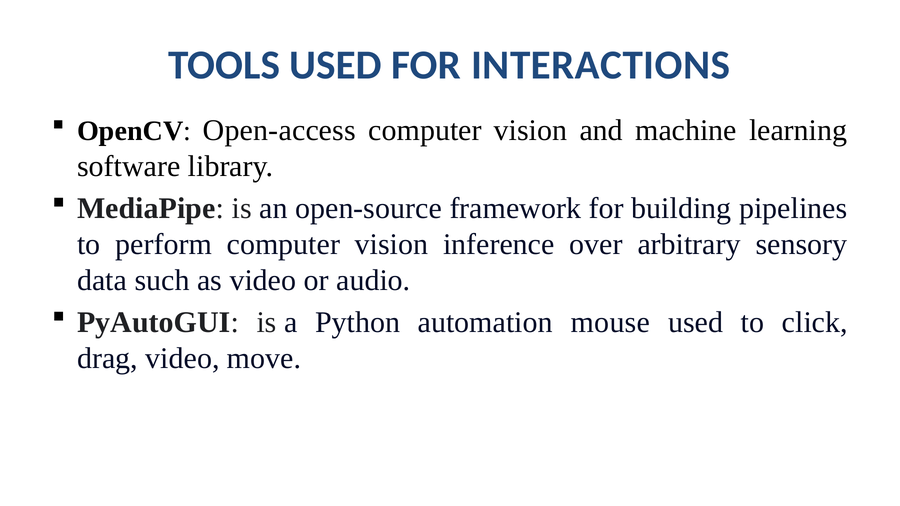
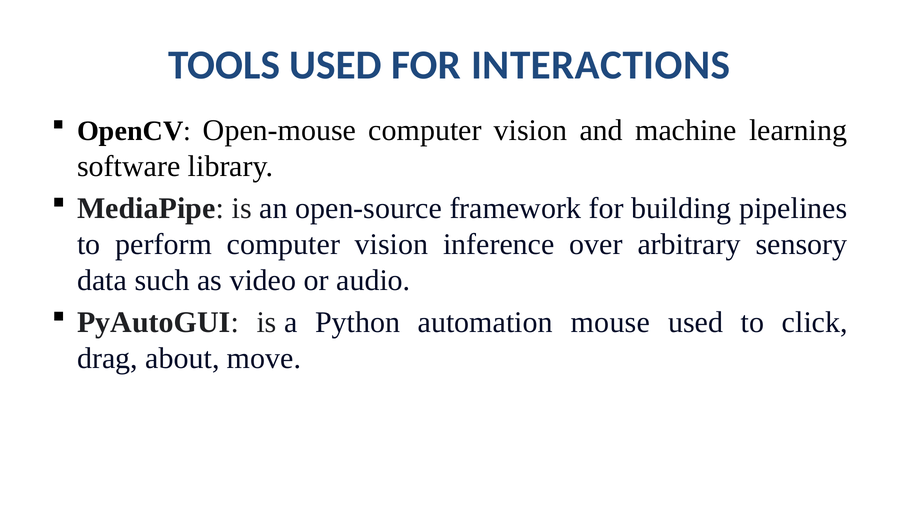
Open-access: Open-access -> Open-mouse (279, 130)
drag video: video -> about (182, 358)
